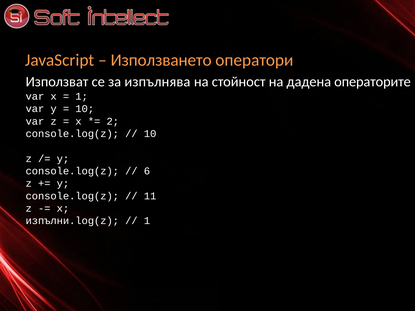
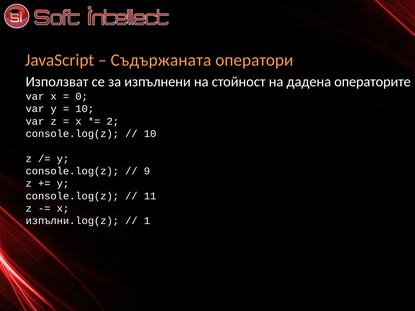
Използването: Използването -> Съдържаната (161, 60)
изпълнява: изпълнява -> изпълнени (158, 82)
1: 1 -> 0 (82, 96)
6: 6 -> 9 (147, 171)
